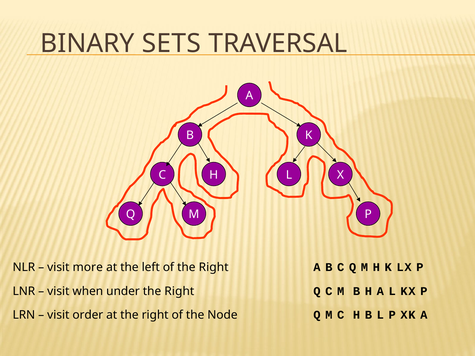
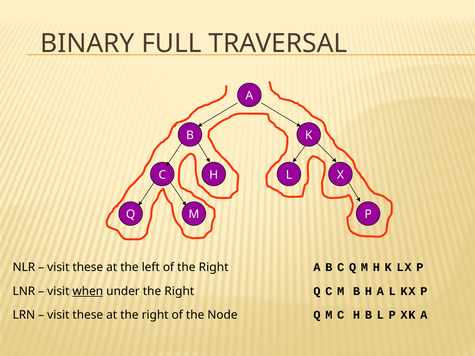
SETS: SETS -> FULL (172, 43)
more: more -> these (88, 268)
when underline: none -> present (88, 291)
order: order -> these (88, 315)
